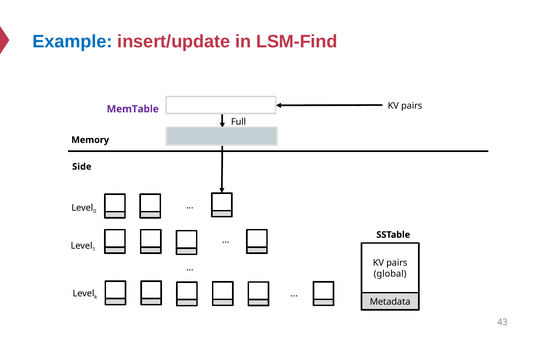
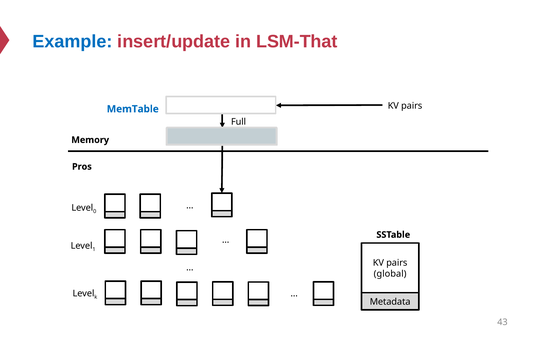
LSM-Find: LSM-Find -> LSM-That (297, 41)
MemTable colour: purple -> blue (133, 109)
Side: Side -> Pros (82, 166)
